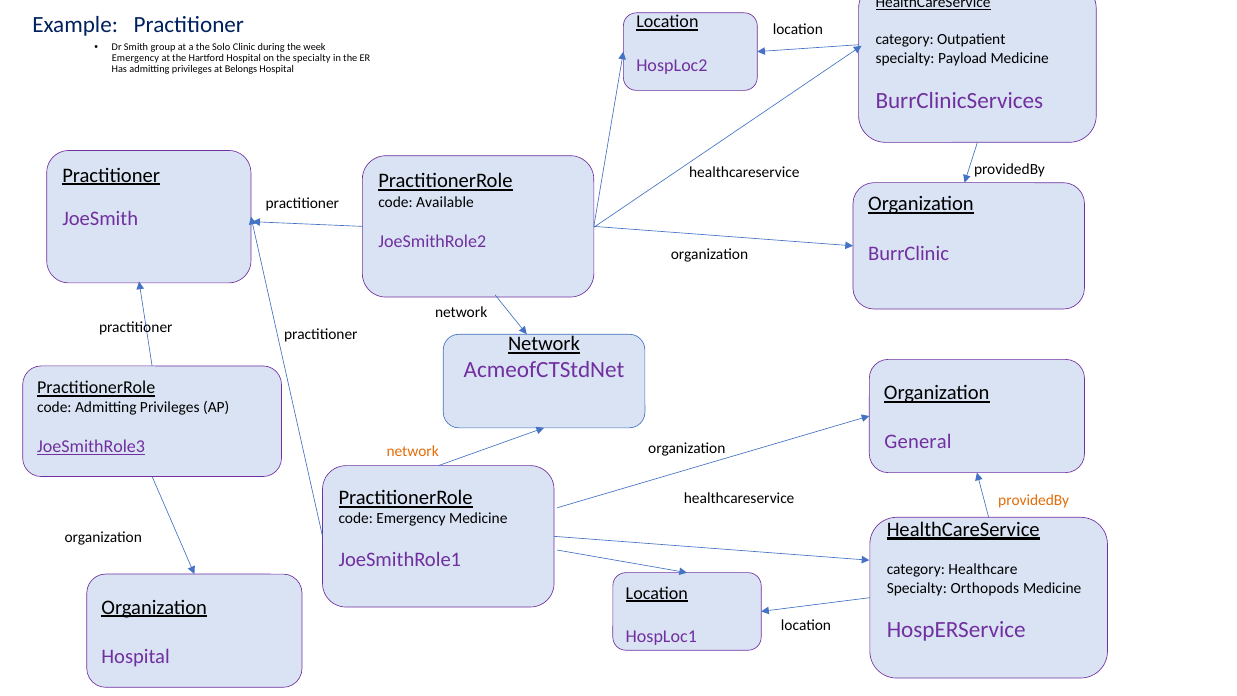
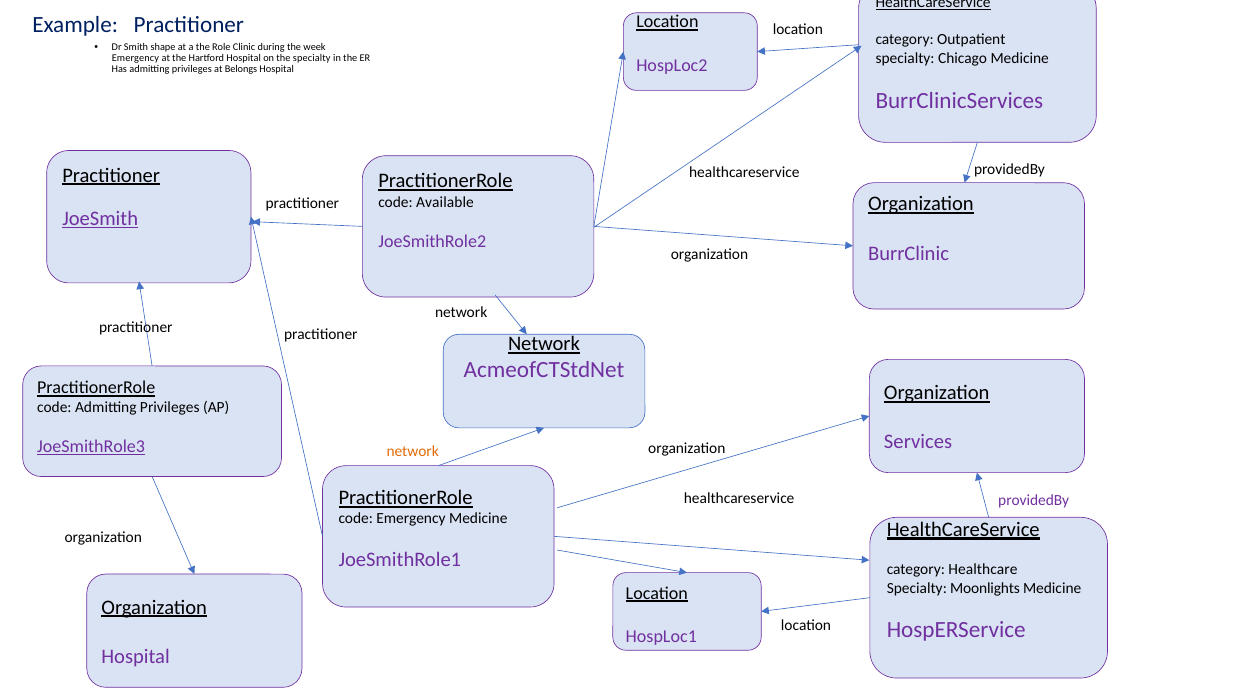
group: group -> shape (163, 47)
Solo: Solo -> Role (221, 47)
Payload: Payload -> Chicago (963, 58)
JoeSmith underline: none -> present (100, 219)
General: General -> Services (918, 442)
providedBy colour: orange -> purple (1034, 500)
Orthopods: Orthopods -> Moonlights (985, 588)
